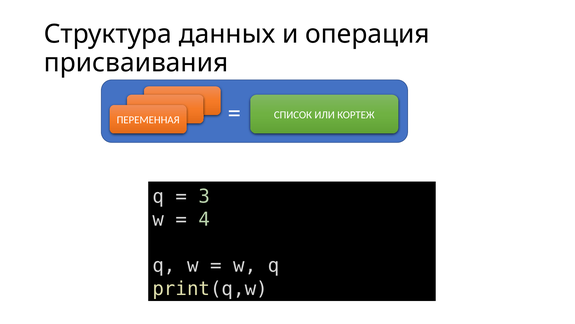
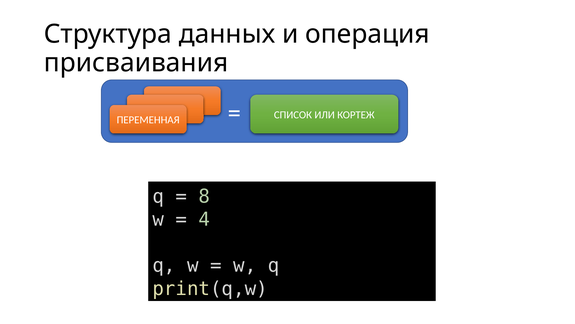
3: 3 -> 8 (204, 196)
